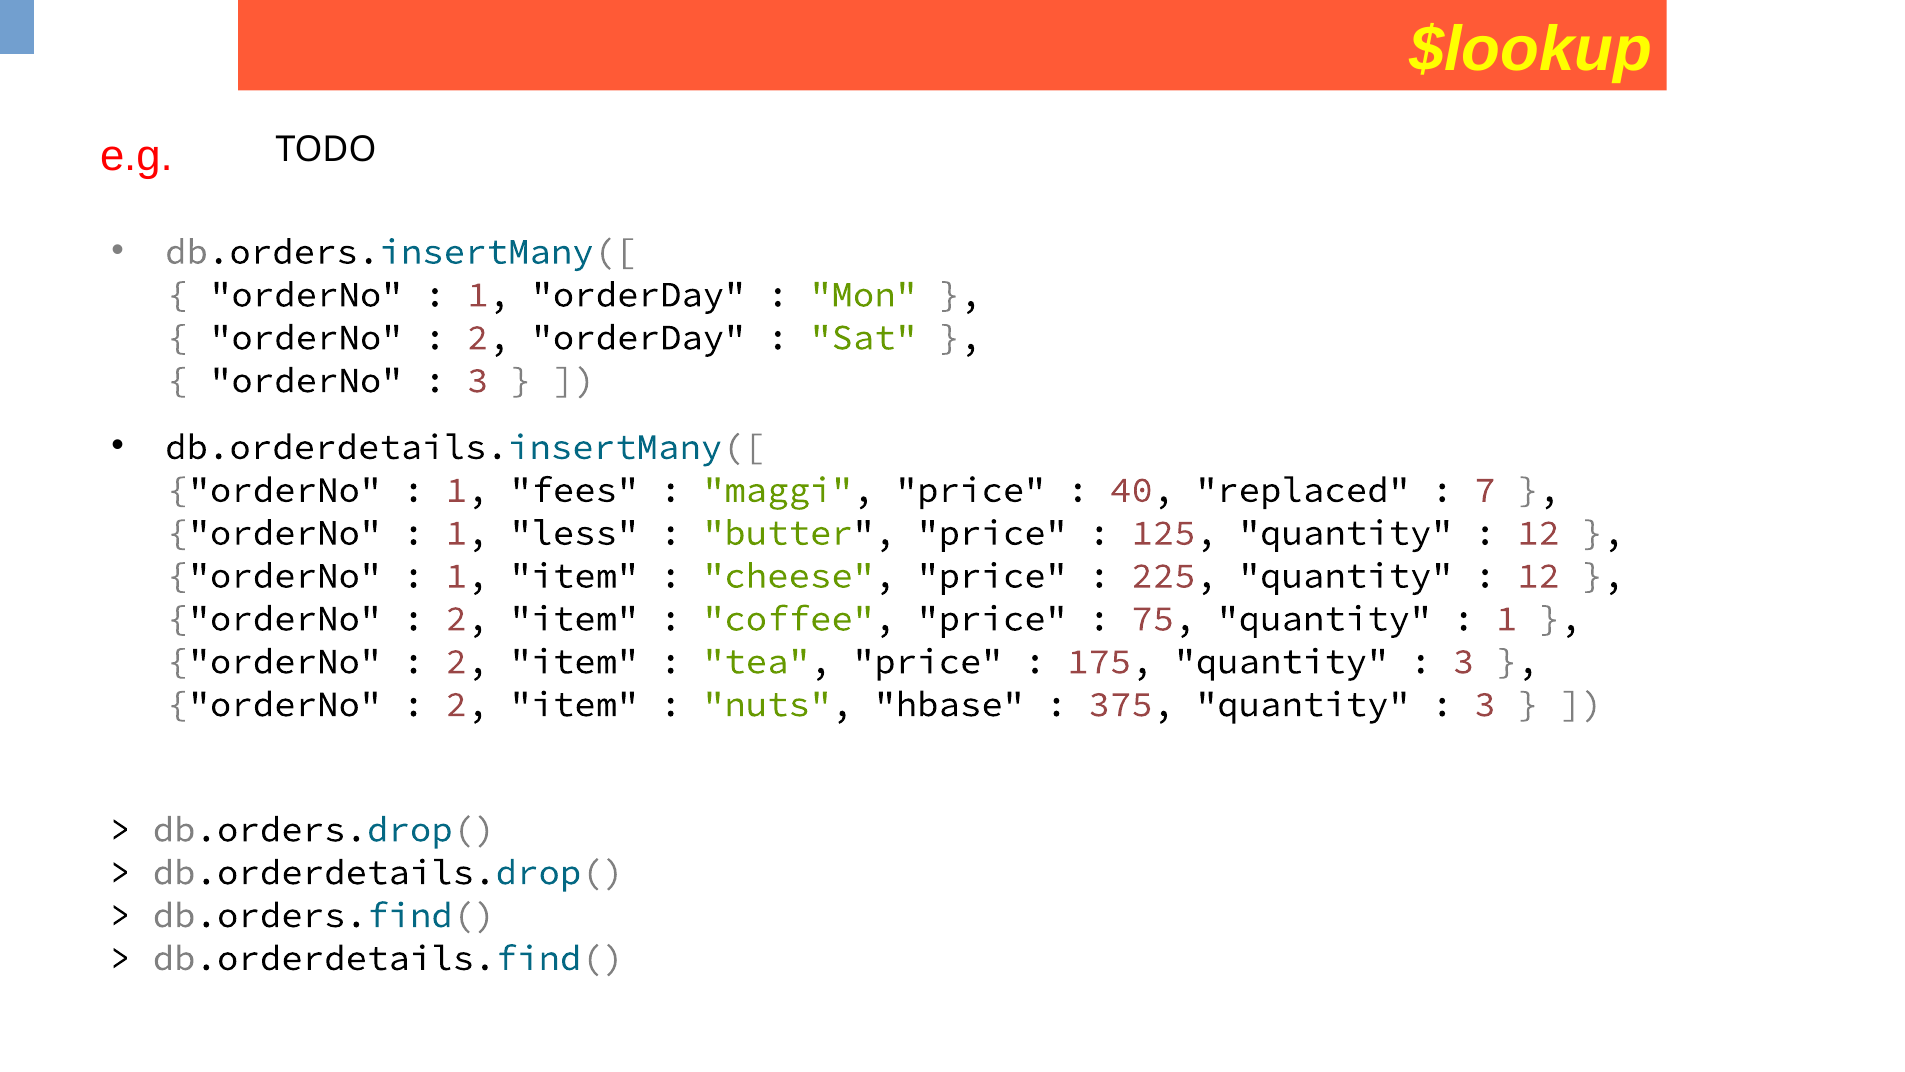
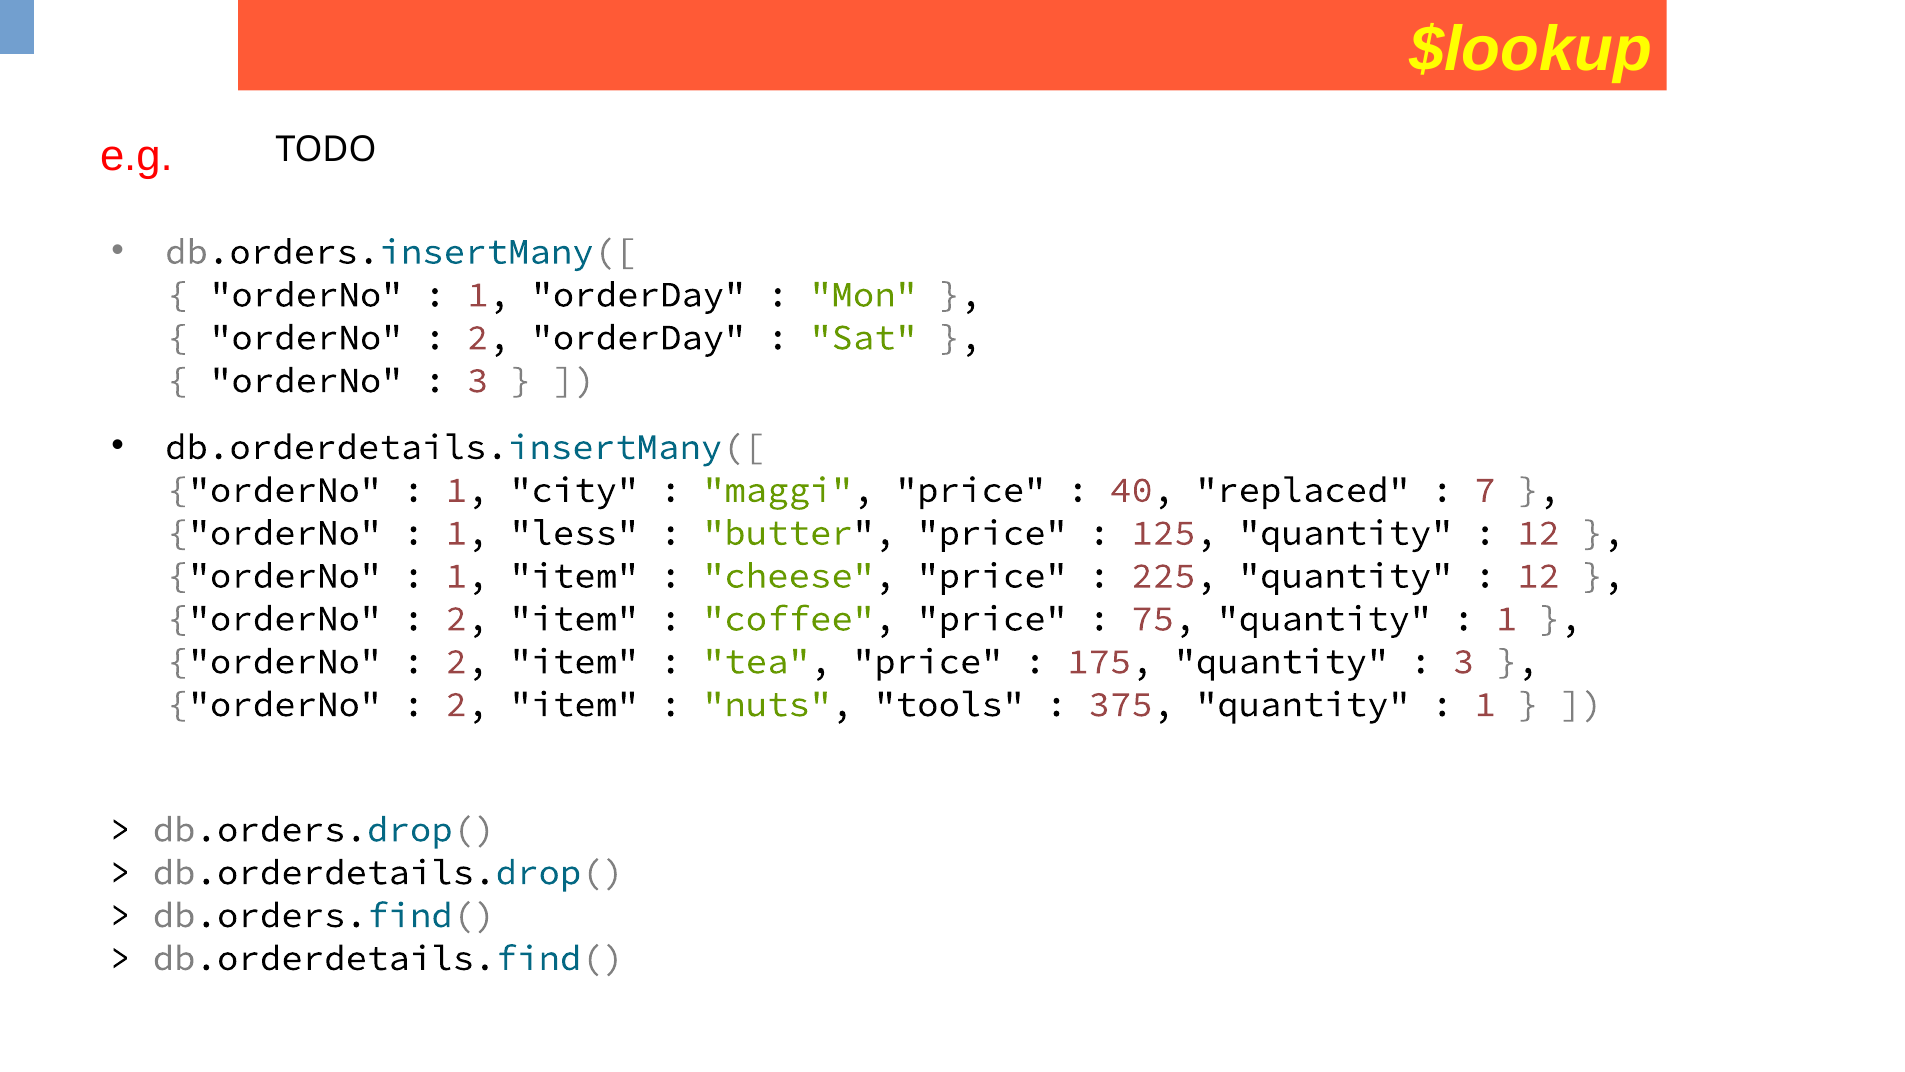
fees: fees -> city (574, 490)
hbase: hbase -> tools (949, 704)
3: 3 -> 1 (1485, 704)
